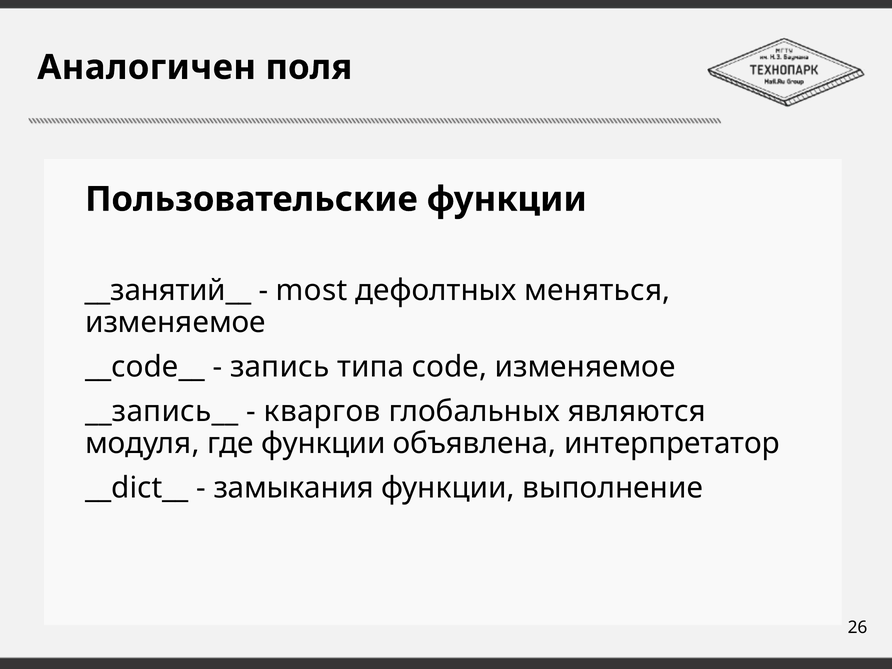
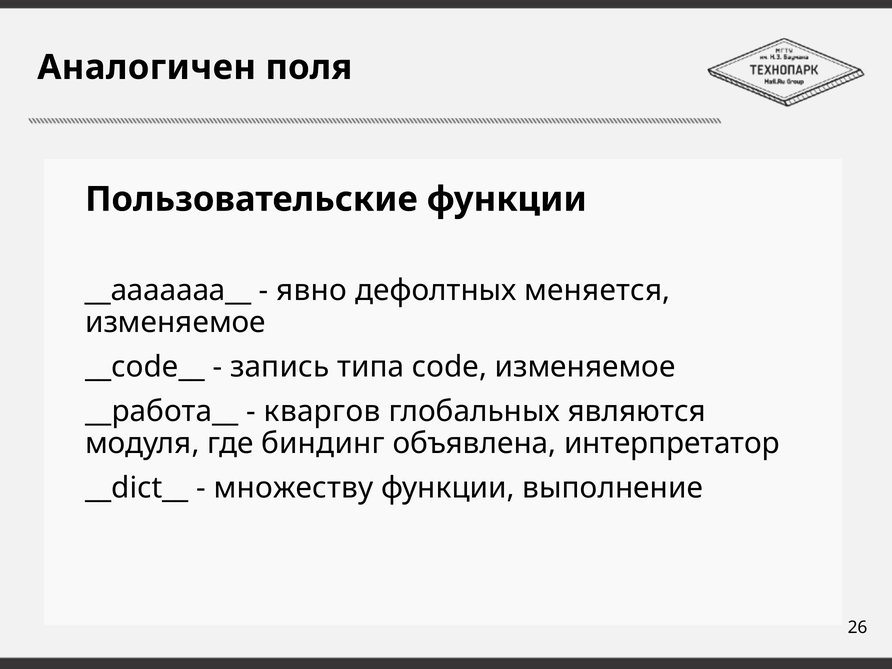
__занятий__: __занятий__ -> __aaaaaaa__ (168, 290)
most: most -> явно (312, 290)
меняться: меняться -> меняется (597, 290)
__запись__: __запись__ -> __работа__ (162, 412)
где функции: функции -> биндинг (323, 444)
замыкания: замыкания -> множеству (294, 488)
